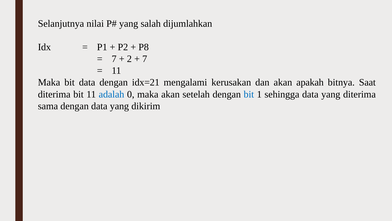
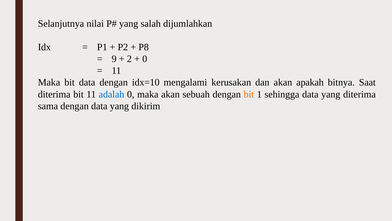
7: 7 -> 9 (114, 59)
7: 7 -> 0 (145, 59)
idx=21: idx=21 -> idx=10 (146, 82)
setelah: setelah -> sebuah (196, 94)
bit colour: blue -> orange (249, 94)
